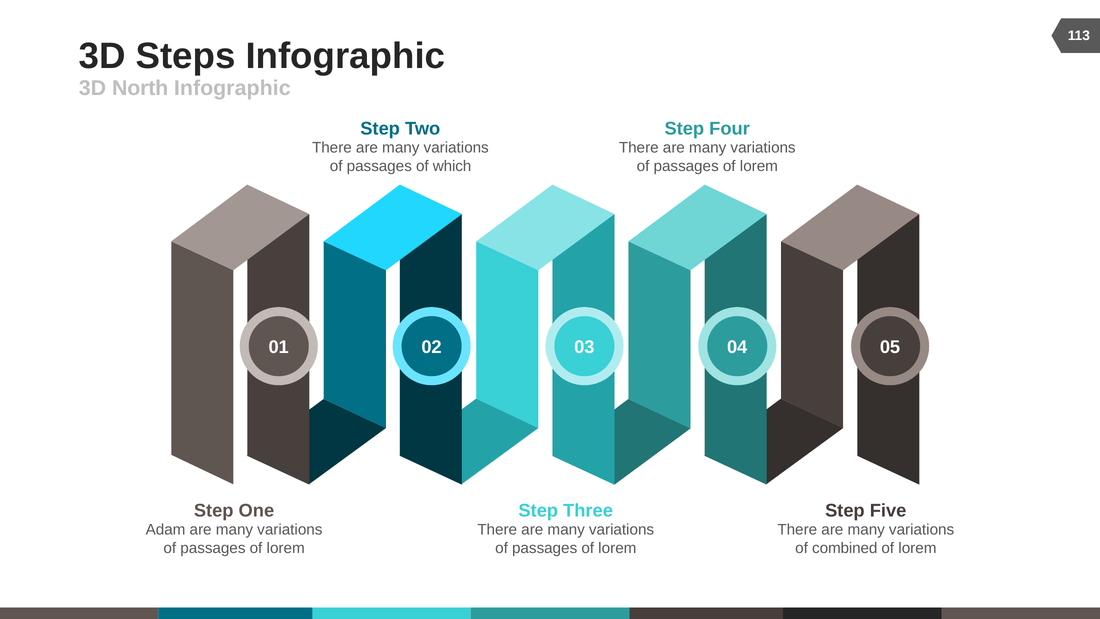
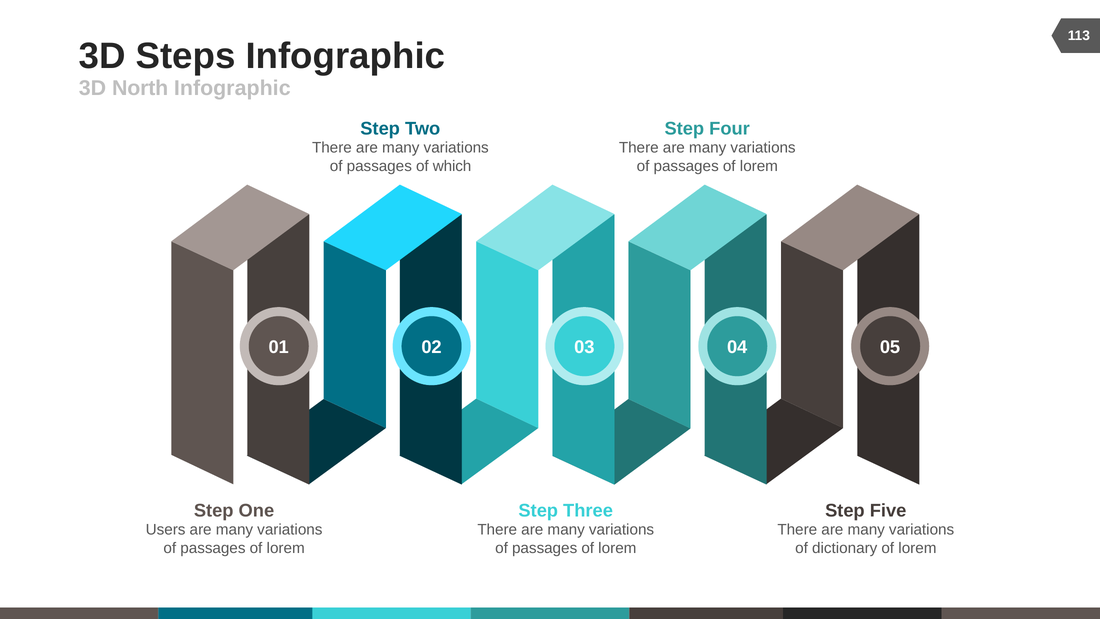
Adam: Adam -> Users (166, 530)
combined: combined -> dictionary (845, 548)
